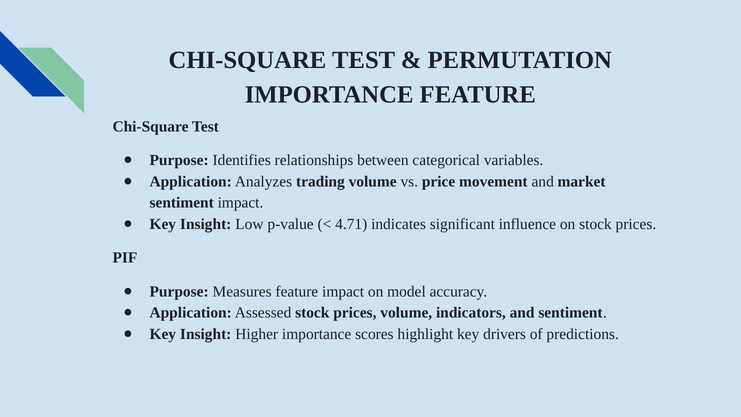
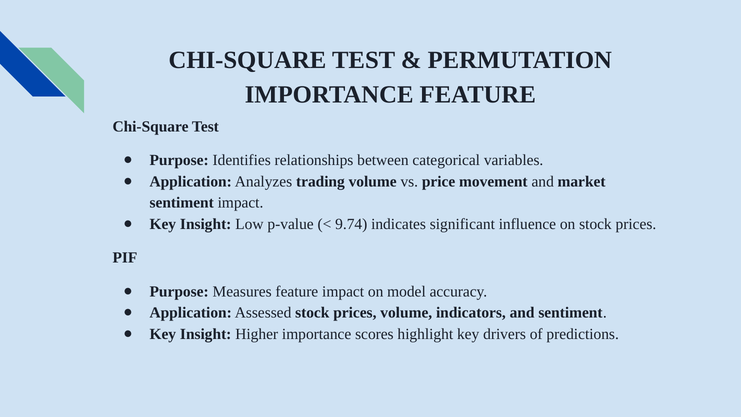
4.71: 4.71 -> 9.74 (351, 224)
